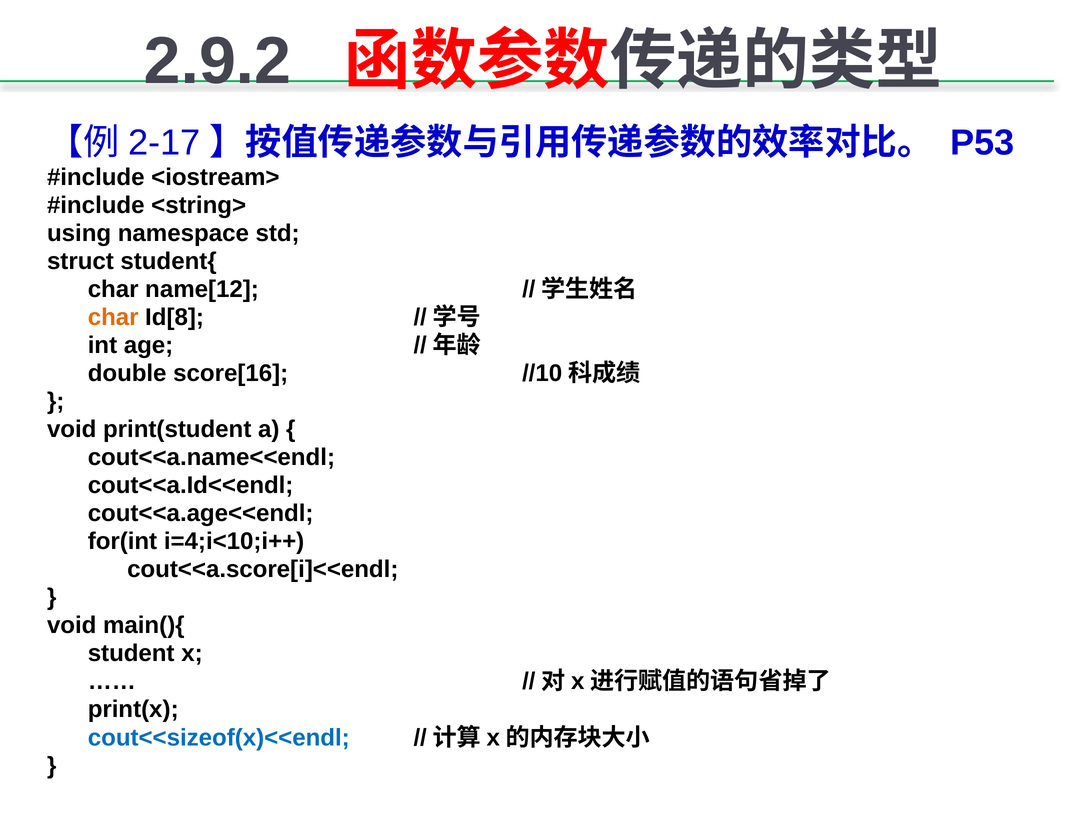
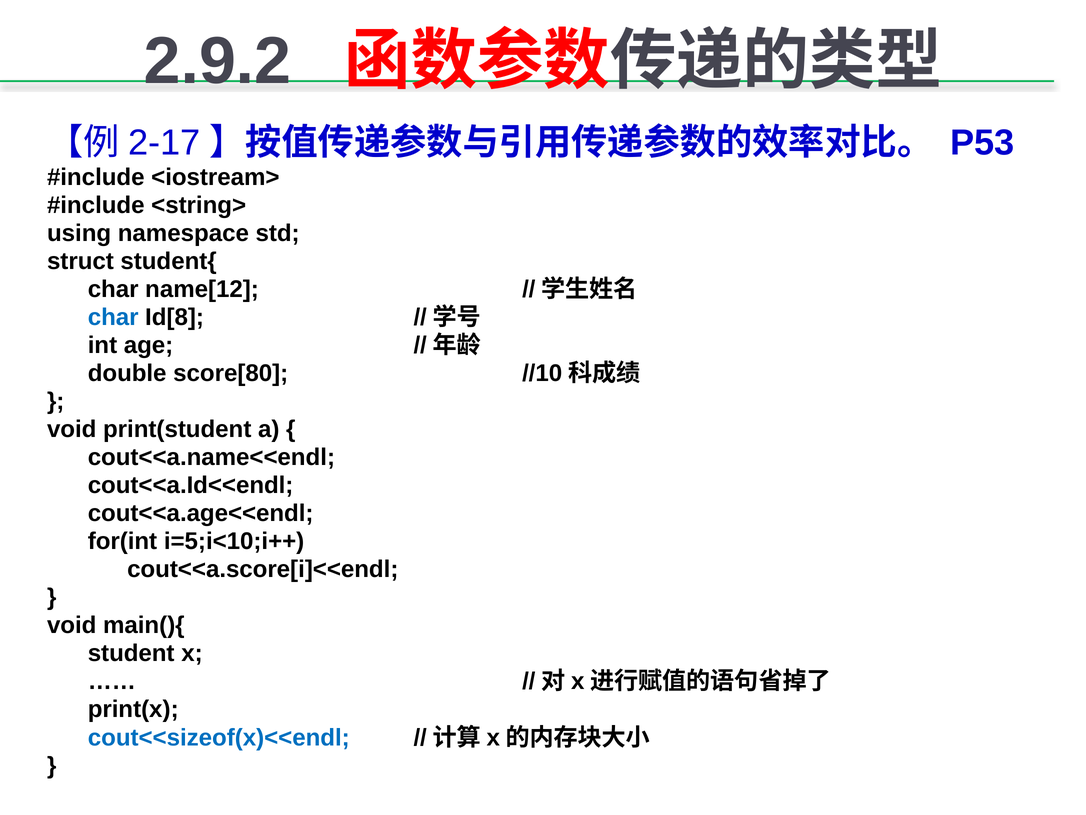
char colour: orange -> blue (113, 317)
score[16: score[16 -> score[80 (231, 373)
i=4;i<10;i++: i=4;i<10;i++ -> i=5;i<10;i++ (234, 541)
